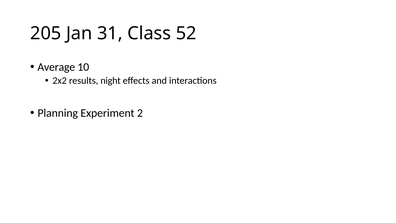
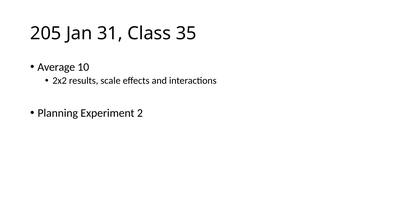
52: 52 -> 35 (186, 33)
night: night -> scale (111, 81)
